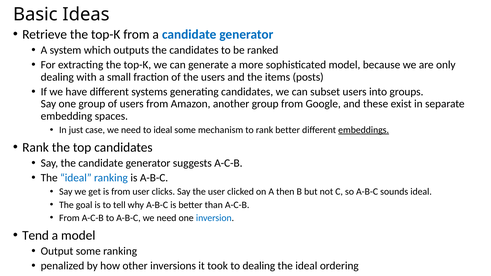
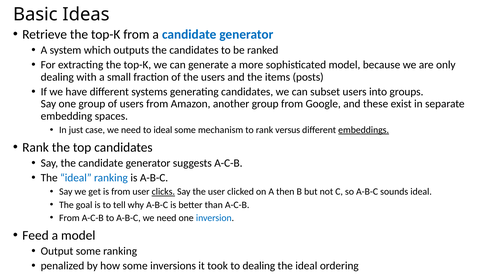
rank better: better -> versus (288, 130)
clicks underline: none -> present (163, 192)
Tend: Tend -> Feed (35, 236)
how other: other -> some (135, 266)
